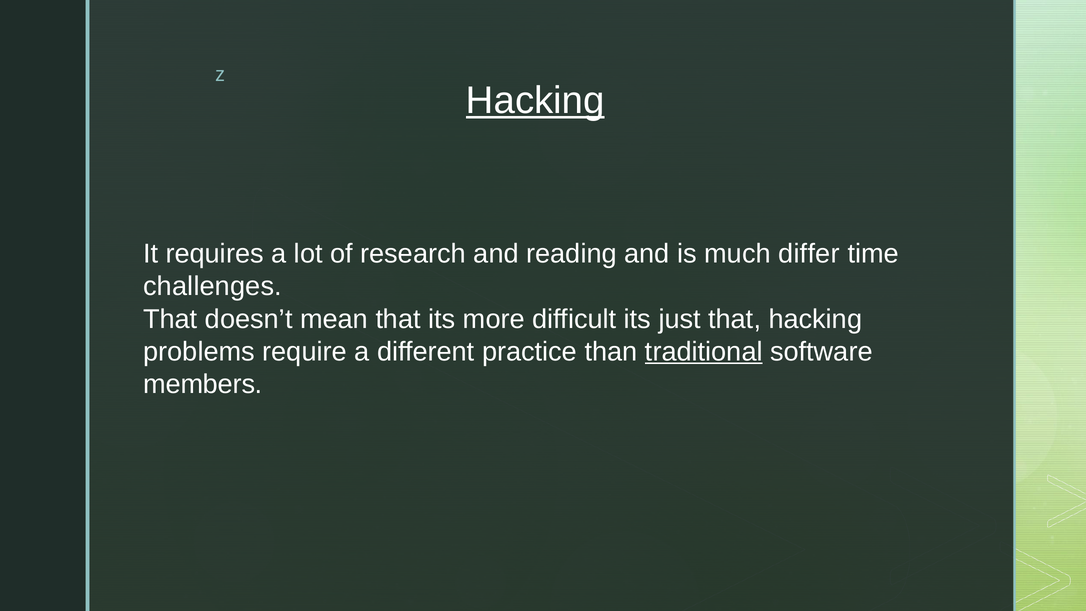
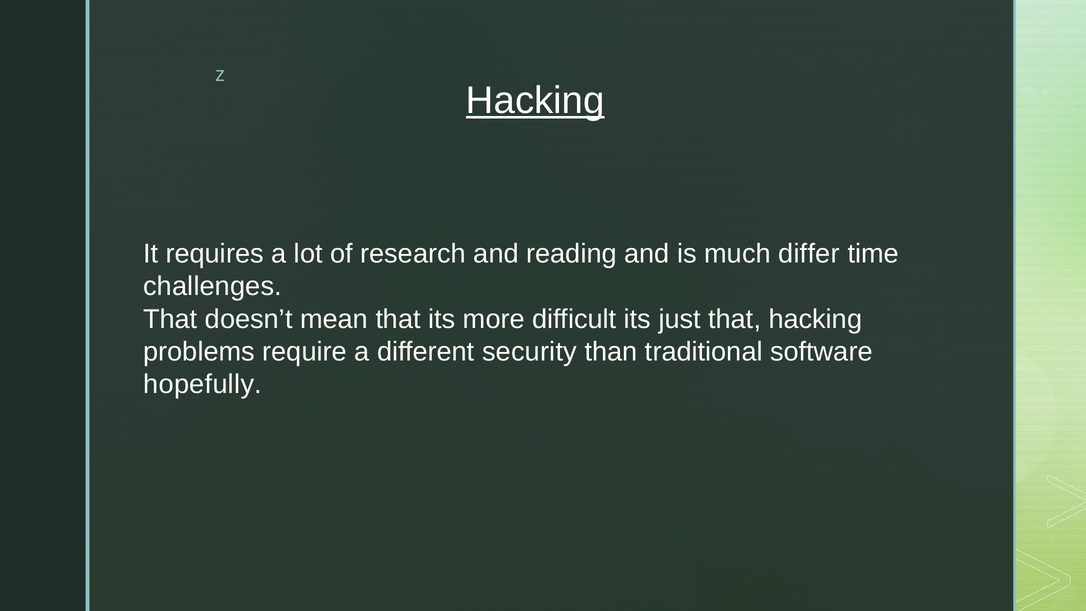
practice: practice -> security (529, 352)
traditional underline: present -> none (704, 352)
members: members -> hopefully (203, 384)
